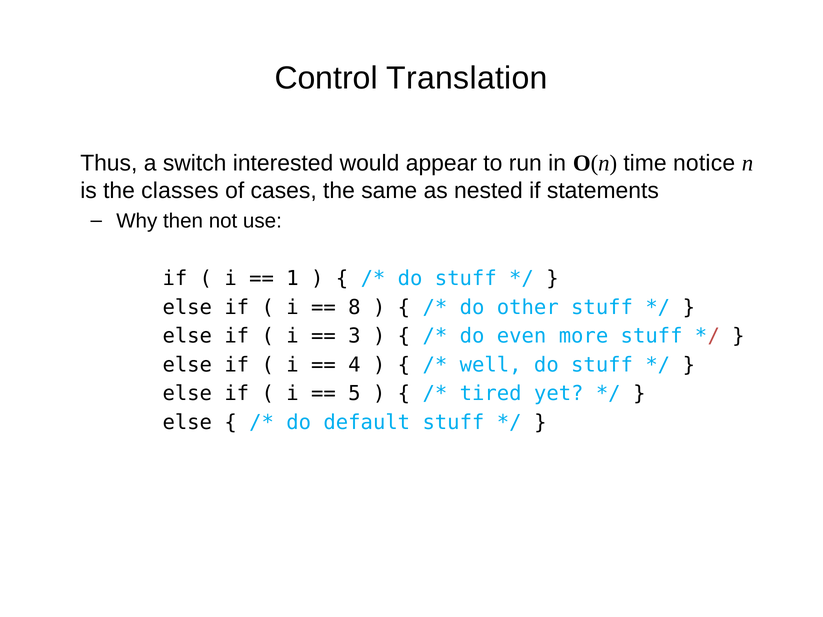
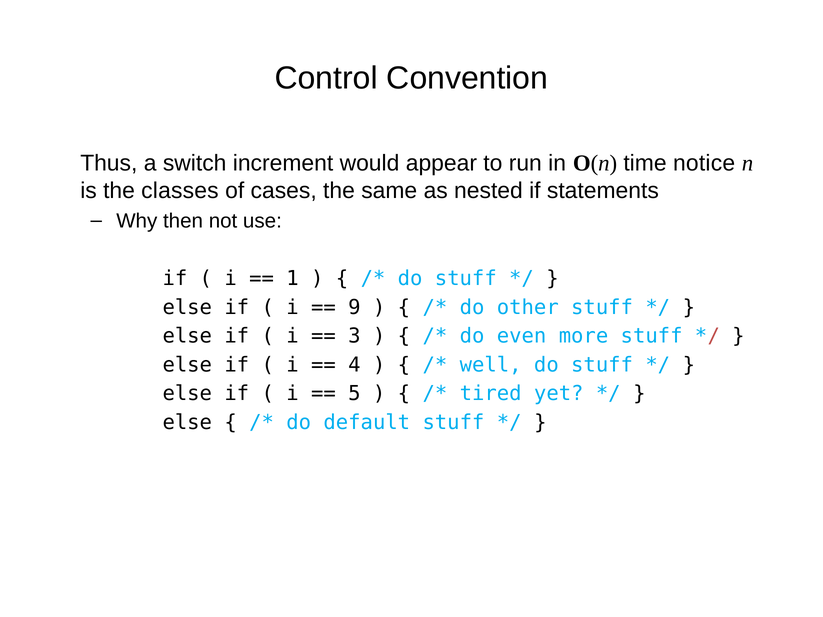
Translation: Translation -> Convention (467, 78)
interested: interested -> increment (283, 163)
8: 8 -> 9 (354, 307)
